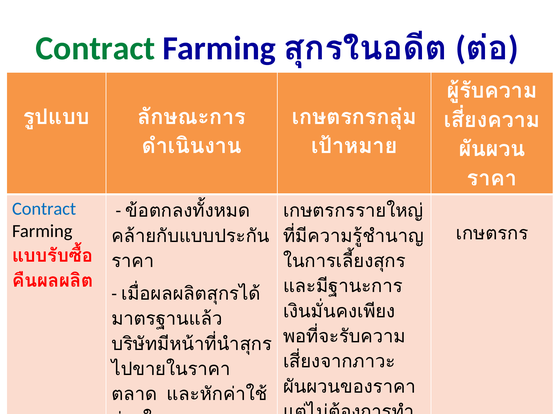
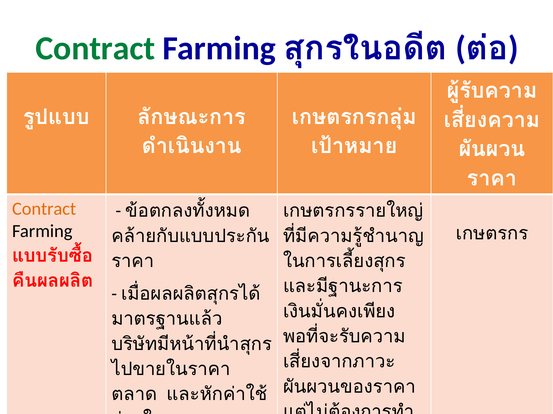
Contract colour: blue -> orange (44, 209)
